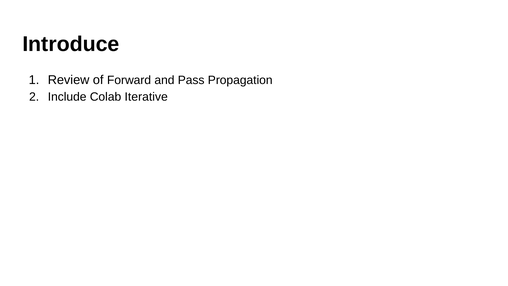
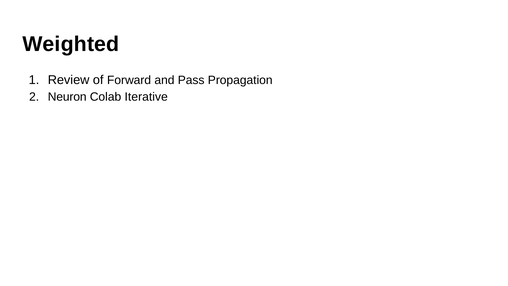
Introduce: Introduce -> Weighted (71, 44)
Include: Include -> Neuron (67, 97)
